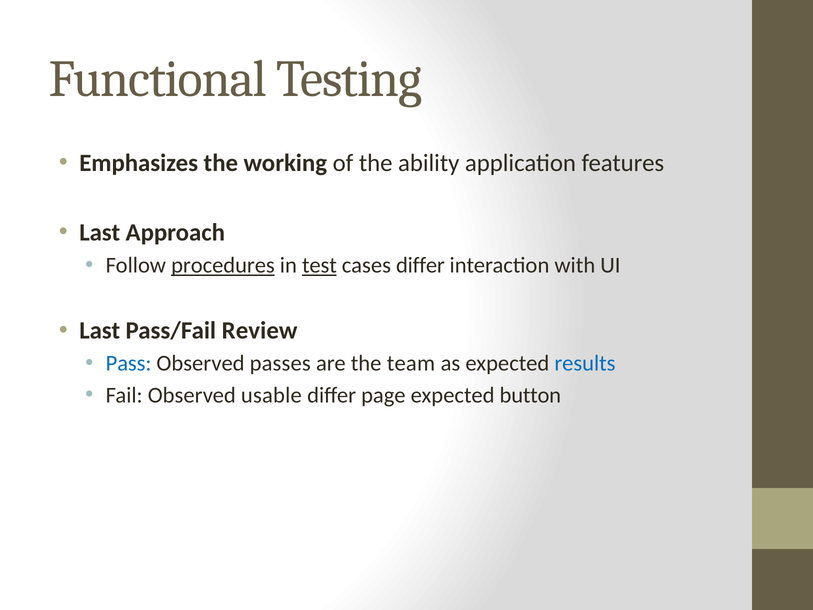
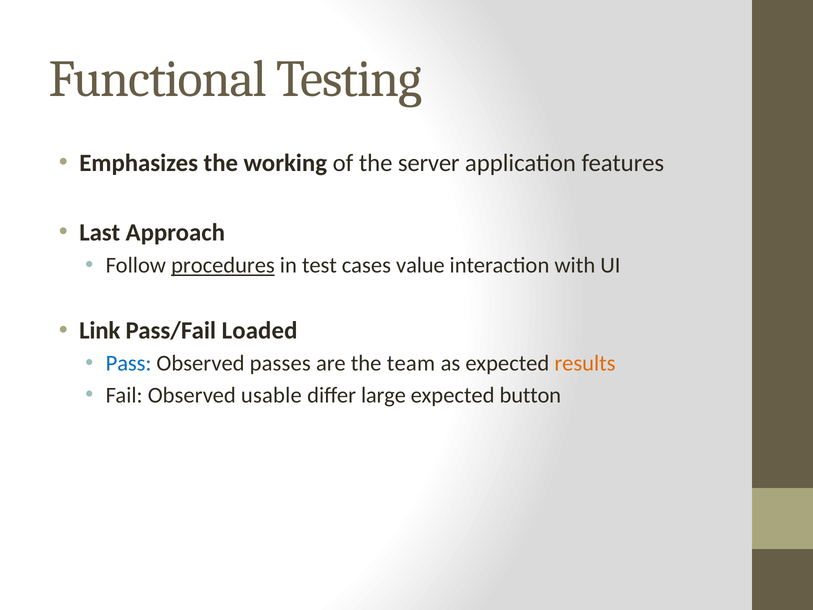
ability: ability -> server (429, 163)
test underline: present -> none (319, 265)
cases differ: differ -> value (420, 265)
Last: Last -> Link (100, 331)
Review: Review -> Loaded (260, 331)
results colour: blue -> orange (585, 363)
page: page -> large (383, 395)
